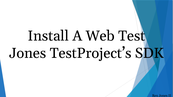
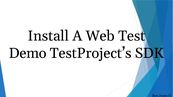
Jones: Jones -> Demo (28, 53)
